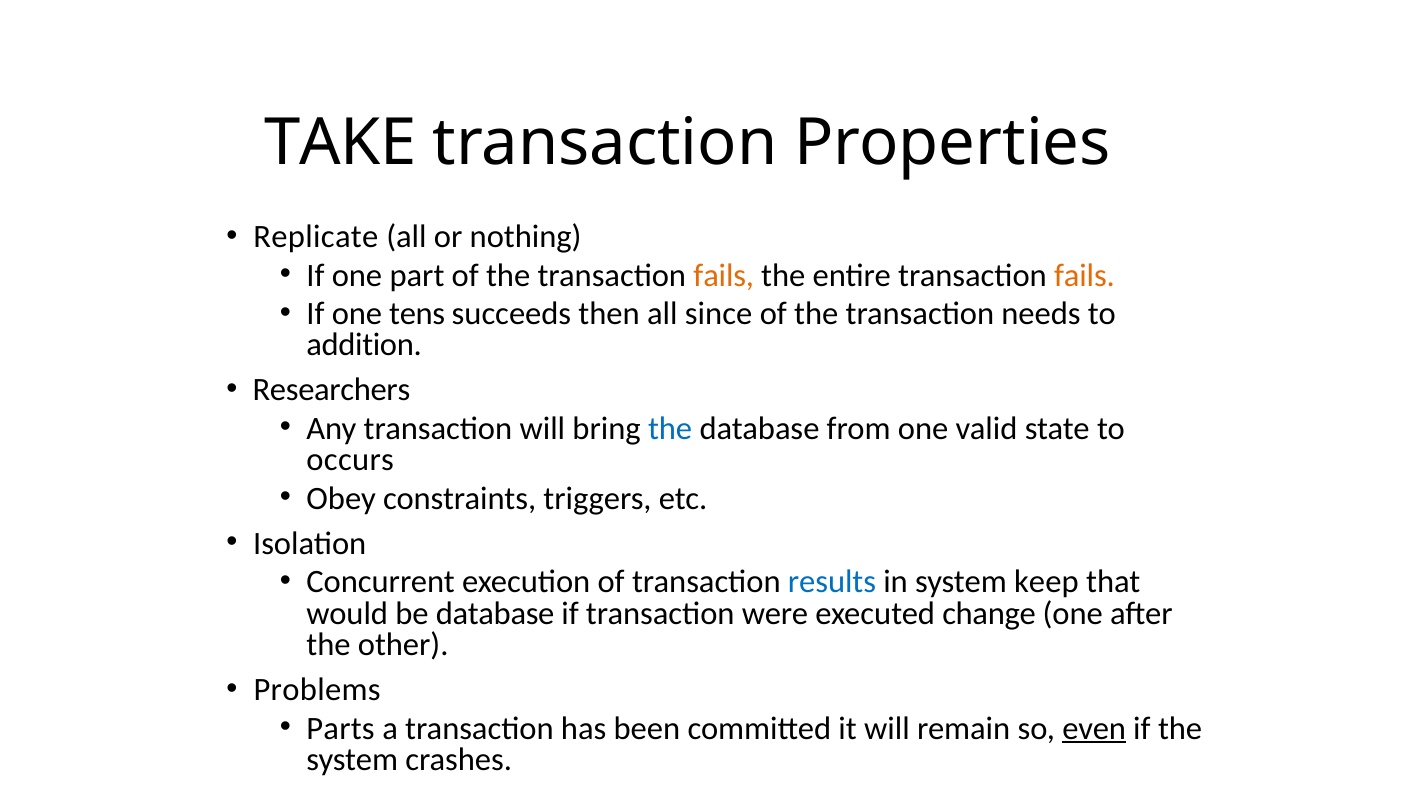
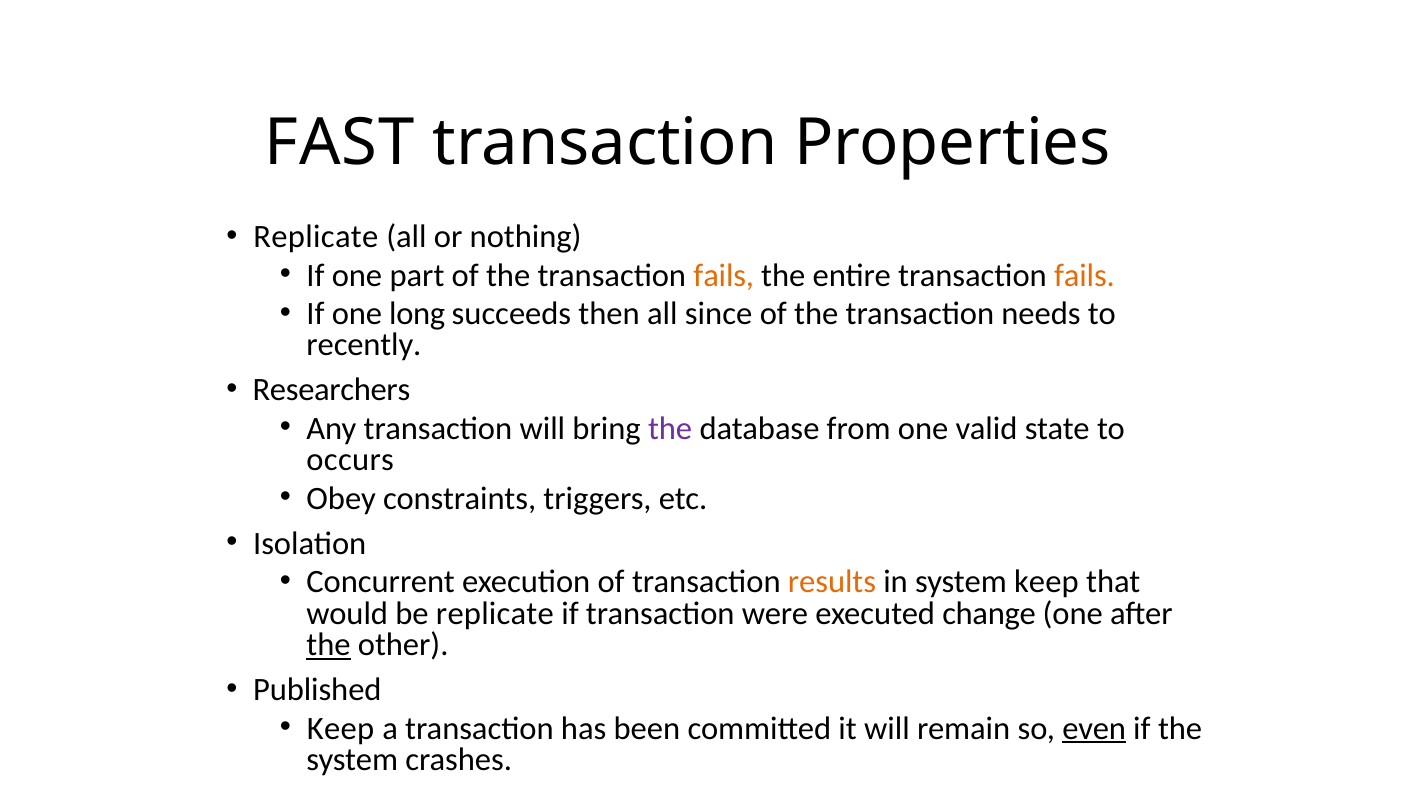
TAKE: TAKE -> FAST (340, 143)
tens: tens -> long (417, 314)
addition: addition -> recently (364, 345)
the colour: blue -> purple (670, 428)
results colour: blue -> orange (832, 582)
be database: database -> replicate (495, 613)
the underline: none -> present (329, 645)
Problems: Problems -> Published (317, 690)
Parts: Parts -> Keep (341, 728)
